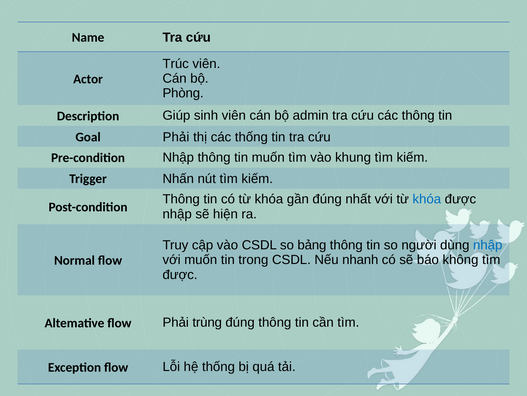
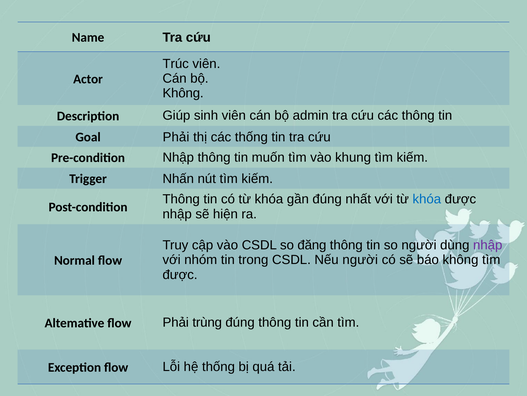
Phòng: Phòng -> Không (183, 93)
bảng: bảng -> đăng (312, 245)
nhập colour: blue -> purple (488, 245)
với muốn: muốn -> nhóm (201, 259)
Nếu nhanh: nhanh -> người (360, 259)
